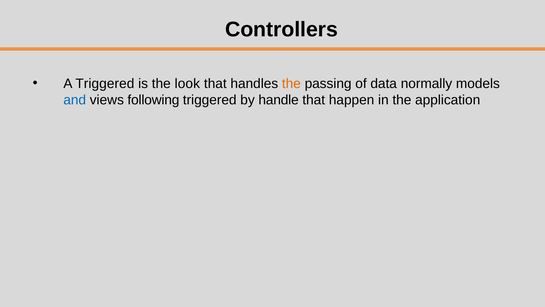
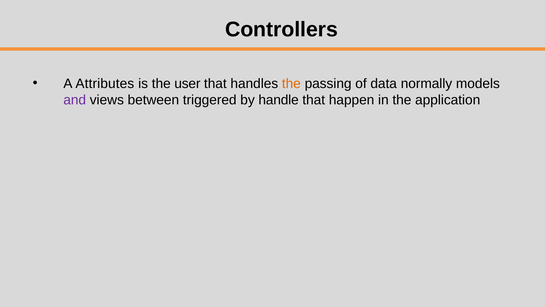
A Triggered: Triggered -> Attributes (105, 83)
look: look -> user (187, 83)
and colour: blue -> purple (75, 100)
following: following -> between (153, 100)
